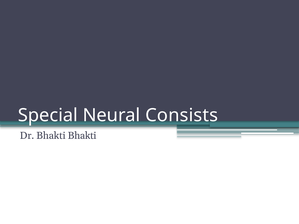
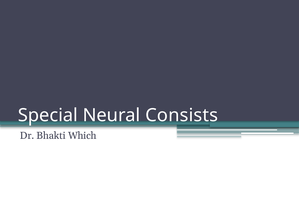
Bhakti Bhakti: Bhakti -> Which (82, 136)
